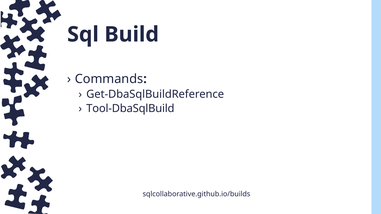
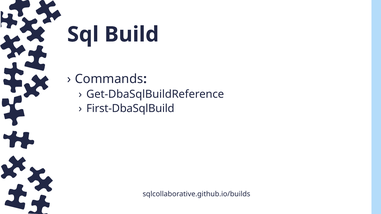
Tool-DbaSqlBuild: Tool-DbaSqlBuild -> First-DbaSqlBuild (130, 109)
